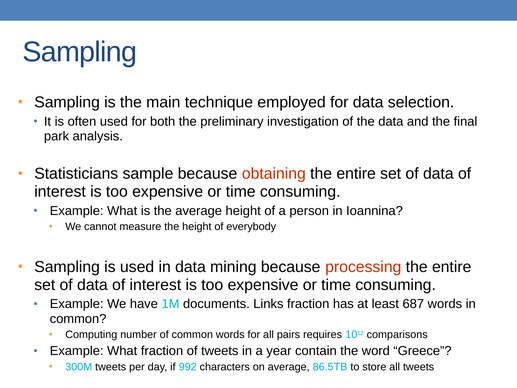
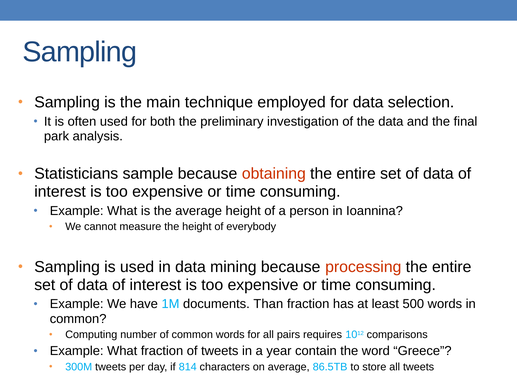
Links: Links -> Than (268, 304)
687: 687 -> 500 (413, 304)
992: 992 -> 814 (188, 367)
